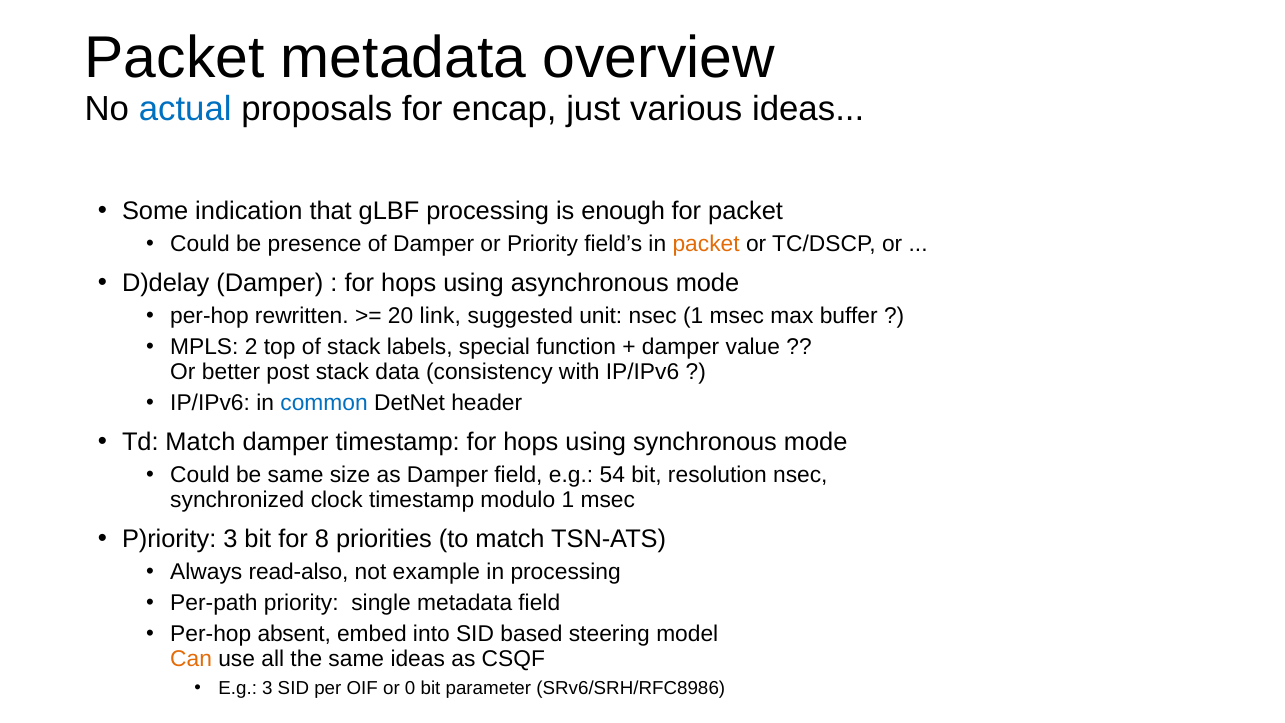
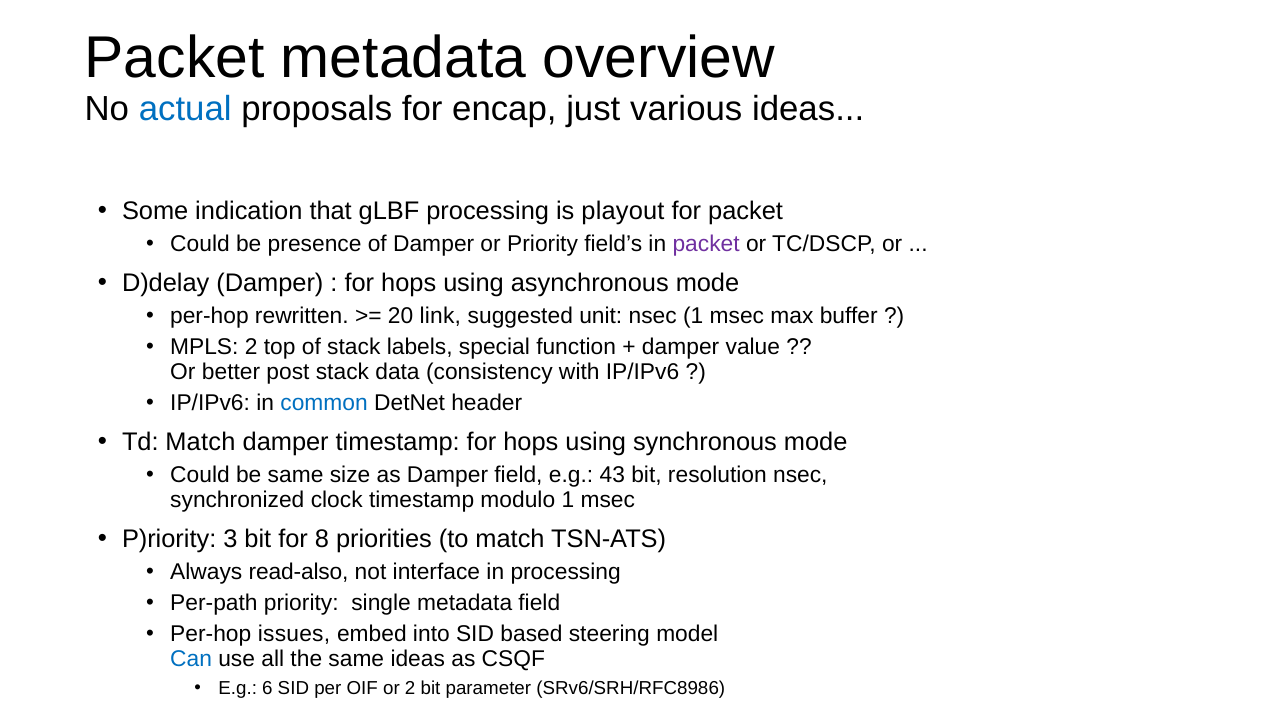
enough: enough -> playout (623, 211)
packet colour: orange -> purple (706, 244)
54: 54 -> 43 (612, 475)
example: example -> interface (436, 572)
absent: absent -> issues (294, 634)
Can colour: orange -> blue (191, 659)
E.g 3: 3 -> 6 (267, 688)
or 0: 0 -> 2 (410, 688)
